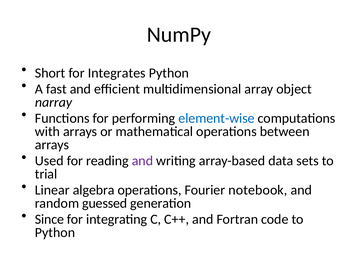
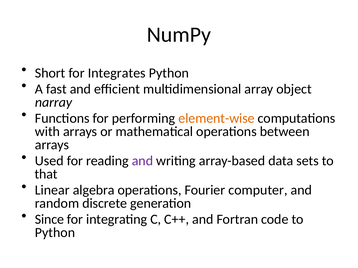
element-wise colour: blue -> orange (217, 118)
trial: trial -> that (46, 174)
notebook: notebook -> computer (258, 190)
guessed: guessed -> discrete (105, 204)
